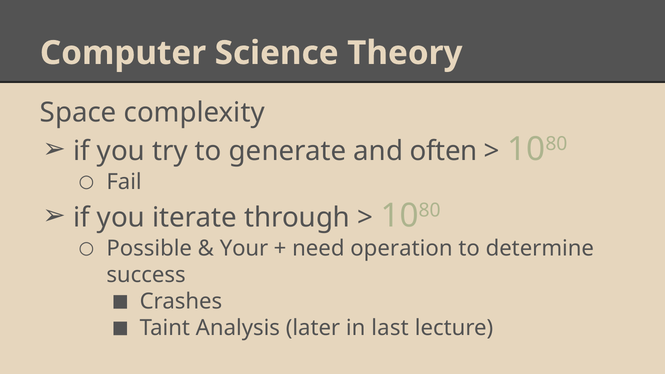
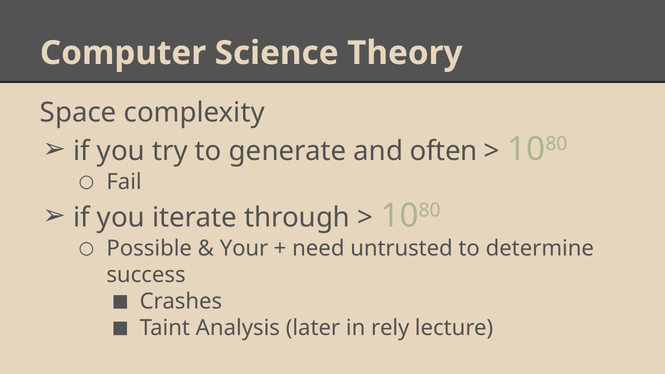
operation: operation -> untrusted (402, 248)
last: last -> rely (390, 328)
